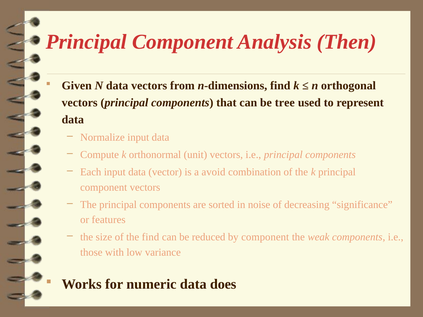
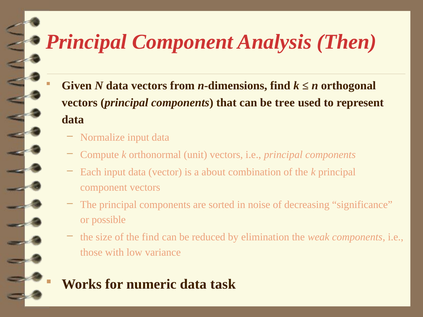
avoid: avoid -> about (213, 172)
features: features -> possible (109, 220)
by component: component -> elimination (265, 237)
does: does -> task (223, 284)
